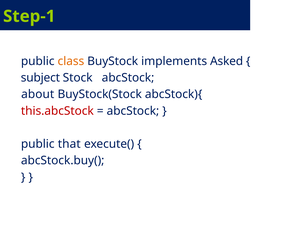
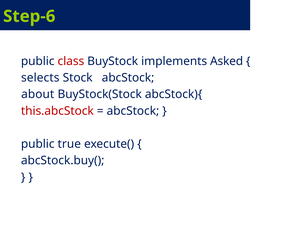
Step-1: Step-1 -> Step-6 (29, 16)
class colour: orange -> red (71, 61)
subject: subject -> selects (40, 78)
that: that -> true (69, 144)
